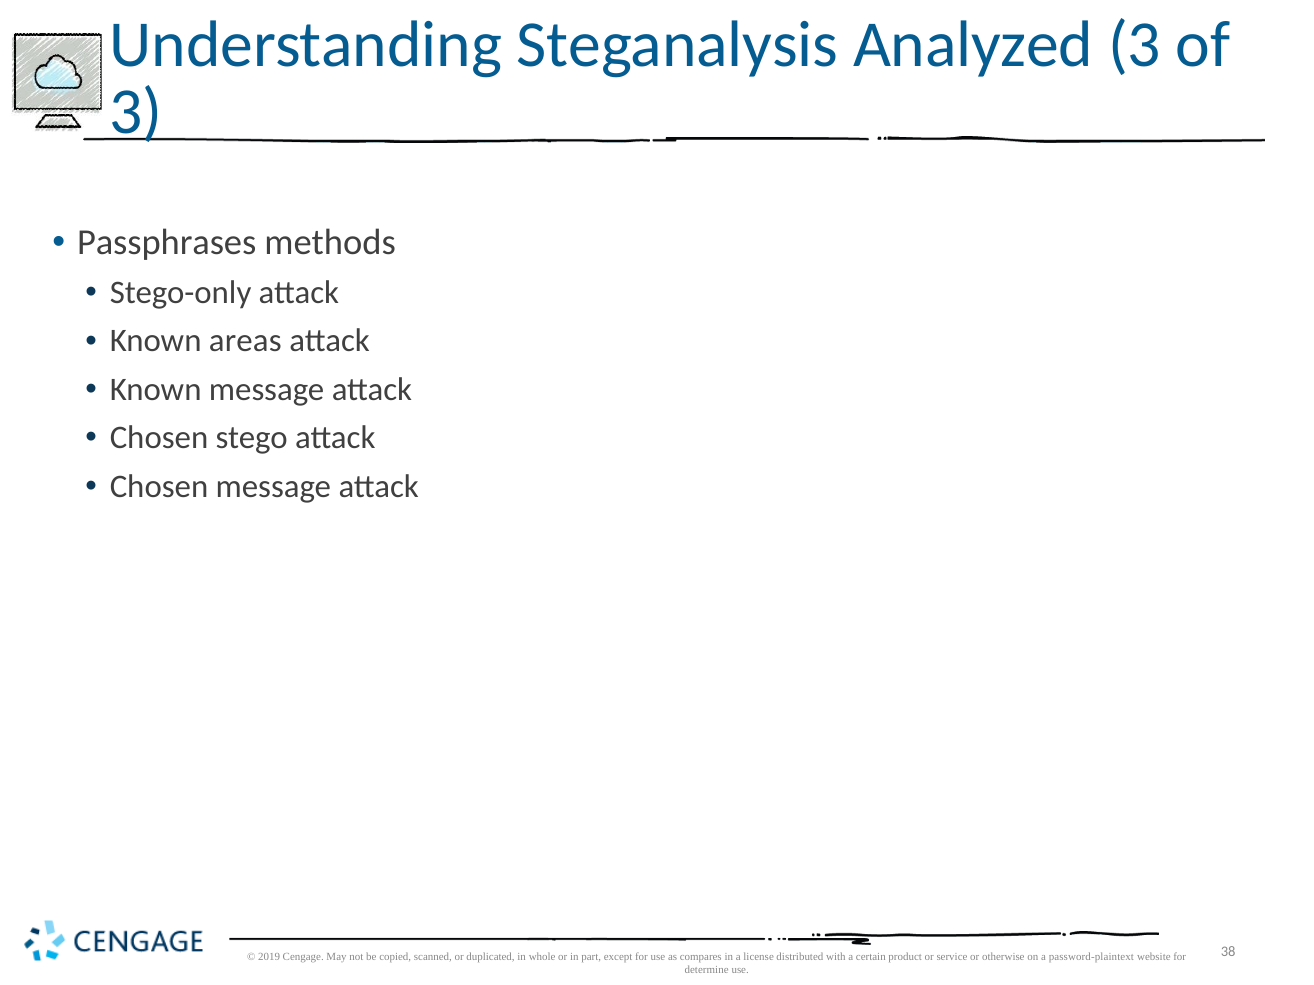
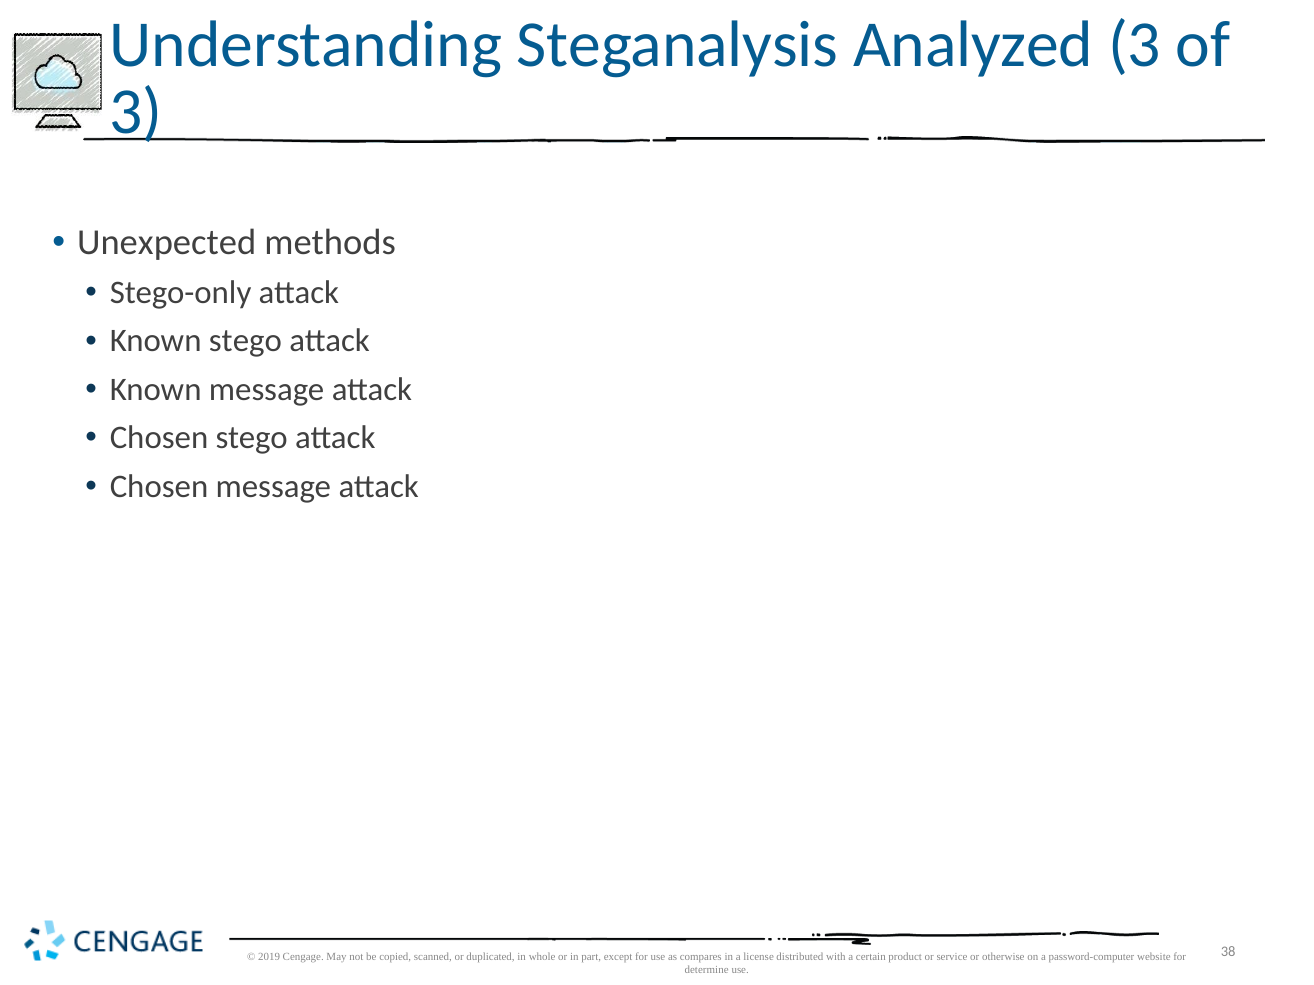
Passphrases: Passphrases -> Unexpected (167, 242)
Known areas: areas -> stego (245, 341)
password-plaintext: password-plaintext -> password-computer (1091, 957)
